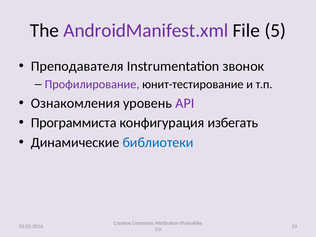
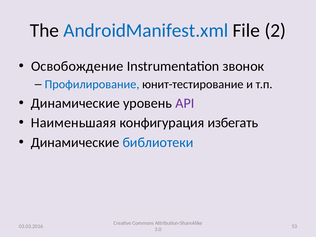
AndroidManifest.xml colour: purple -> blue (146, 31)
5: 5 -> 2 (275, 31)
Преподавателя: Преподавателя -> Освобождение (77, 66)
Профилирование colour: purple -> blue (92, 84)
Ознакомления: Ознакомления -> Динамические (75, 103)
Программиста: Программиста -> Наименьшаяя (74, 123)
